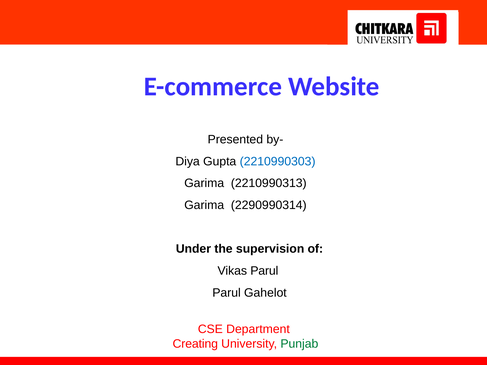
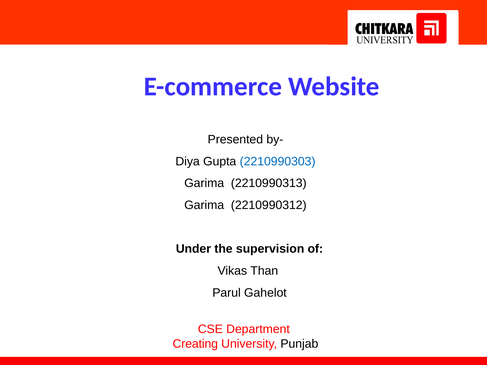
2290990314: 2290990314 -> 2210990312 (269, 205)
Vikas Parul: Parul -> Than (264, 271)
Punjab colour: green -> black (299, 344)
